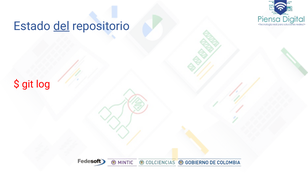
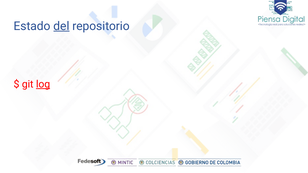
log underline: none -> present (43, 84)
